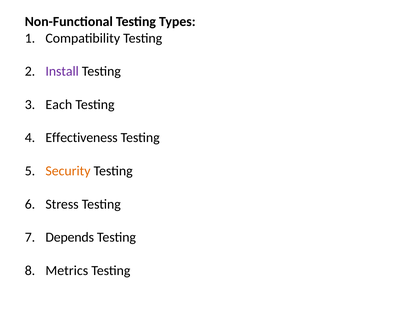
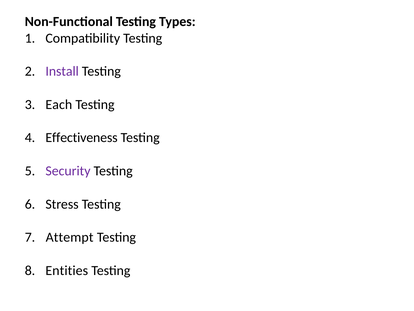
Security colour: orange -> purple (68, 171)
Depends: Depends -> Attempt (70, 237)
Metrics: Metrics -> Entities (67, 270)
